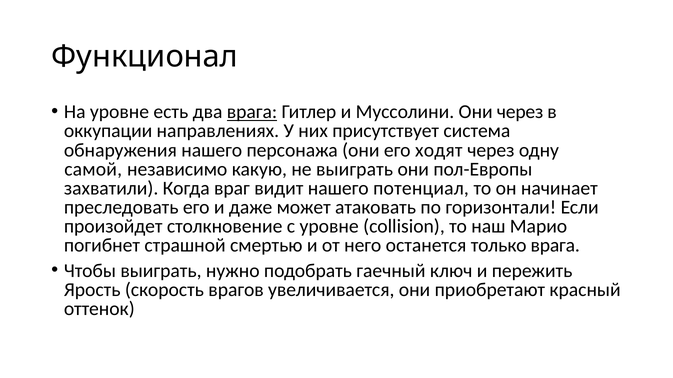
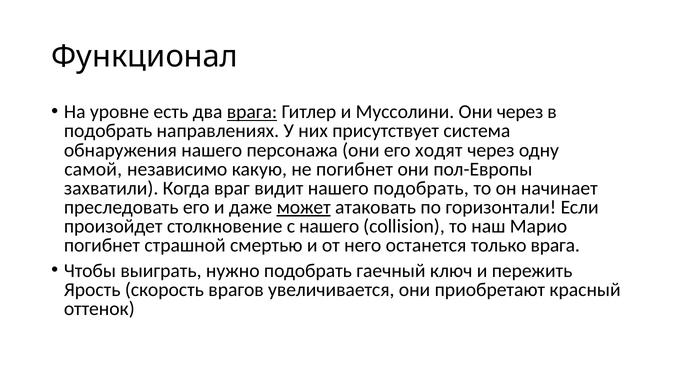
оккупации: оккупации -> подобрать (108, 131)
не выиграть: выиграть -> погибнет (355, 169)
нашего потенциал: потенциал -> подобрать (421, 188)
может underline: none -> present (304, 208)
с уровне: уровне -> нашего (329, 227)
